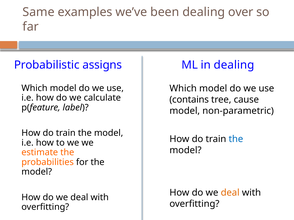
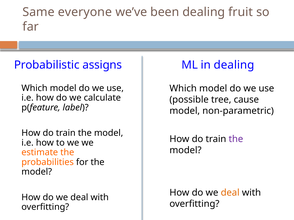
examples: examples -> everyone (85, 12)
over: over -> fruit (241, 12)
contains: contains -> possible (189, 100)
the colour: blue -> purple (236, 139)
